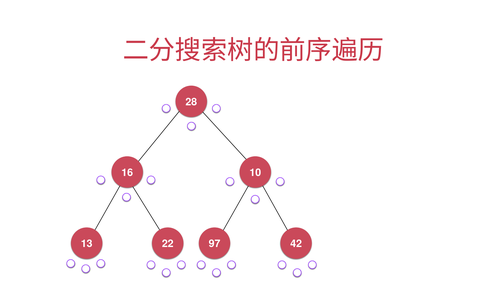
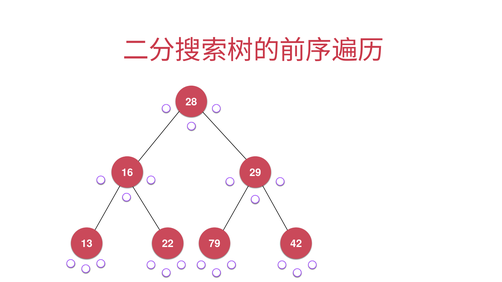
10: 10 -> 29 (255, 173)
97: 97 -> 79 (215, 244)
